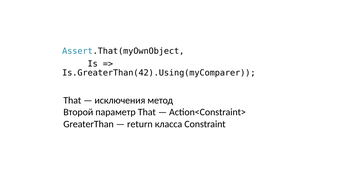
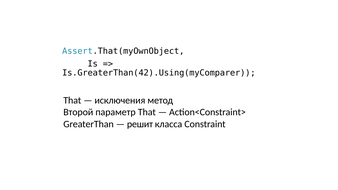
return: return -> решит (140, 124)
